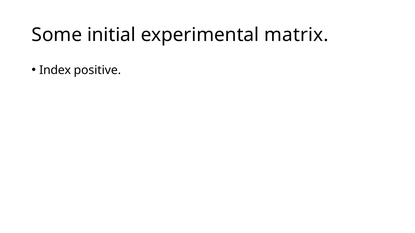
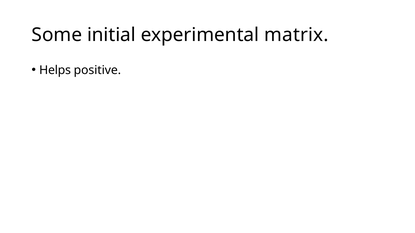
Index: Index -> Helps (55, 70)
